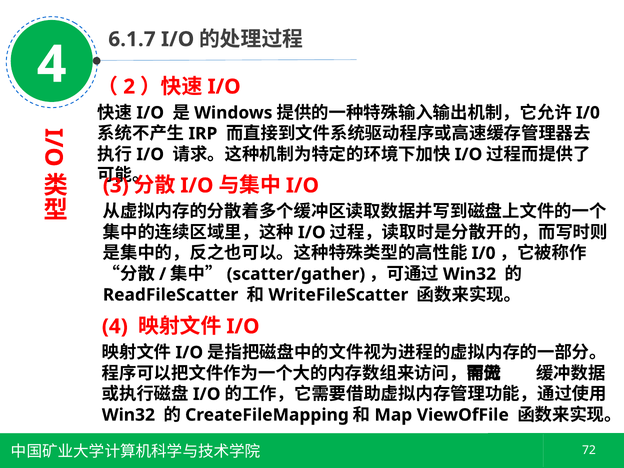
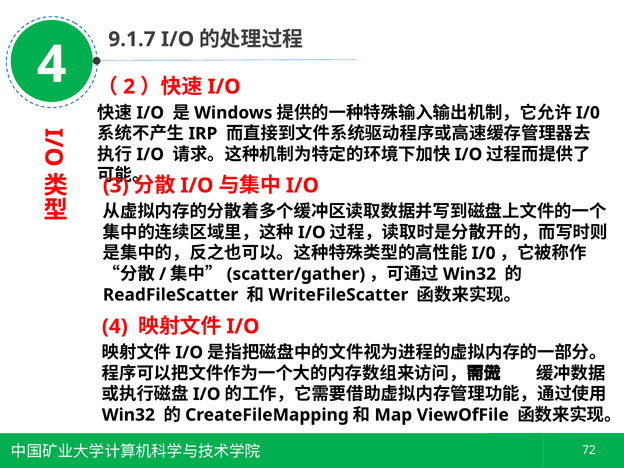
6.1.7: 6.1.7 -> 9.1.7 (132, 39)
